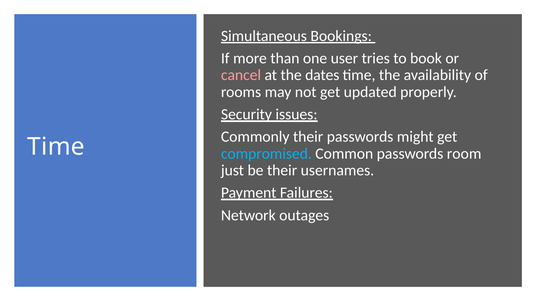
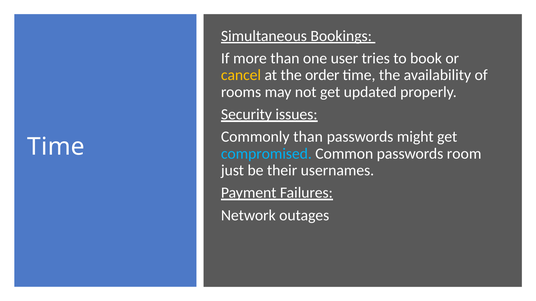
cancel colour: pink -> yellow (241, 75)
dates: dates -> order (322, 75)
Commonly their: their -> than (308, 137)
